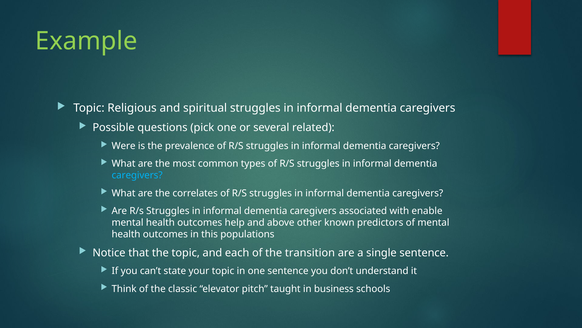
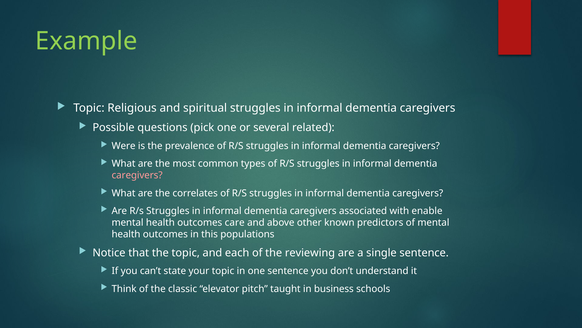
caregivers colour: light blue -> pink (137, 175)
help: help -> care (235, 222)
transition: transition -> reviewing (310, 252)
